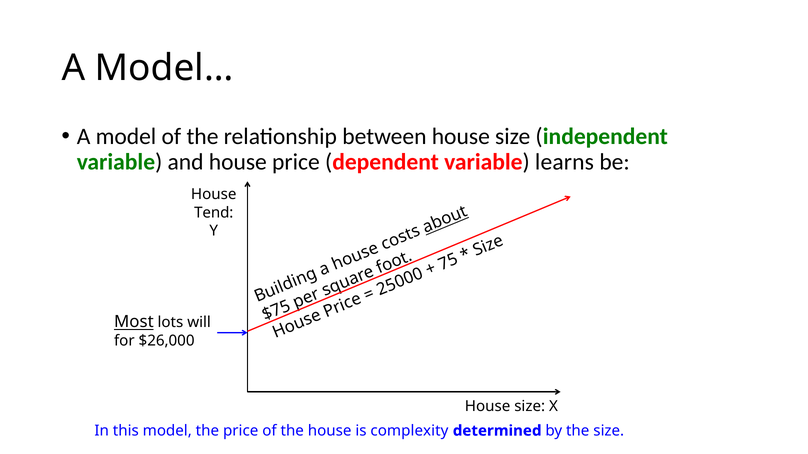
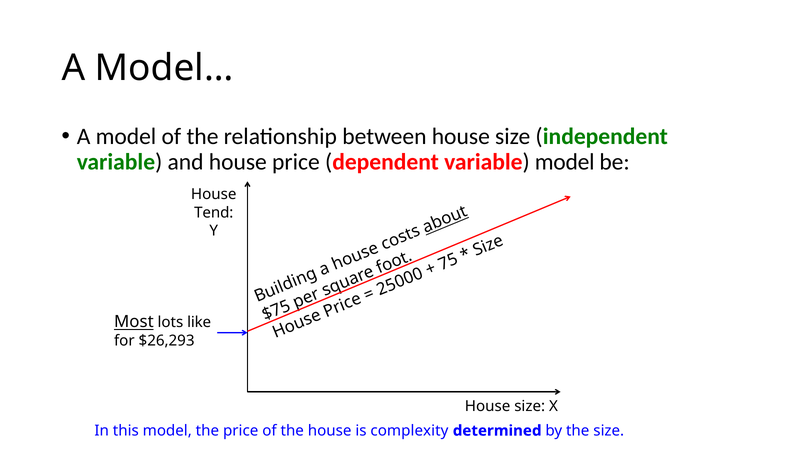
variable learns: learns -> model (565, 162)
will: will -> like (199, 323)
$26,000: $26,000 -> $26,293 (167, 341)
